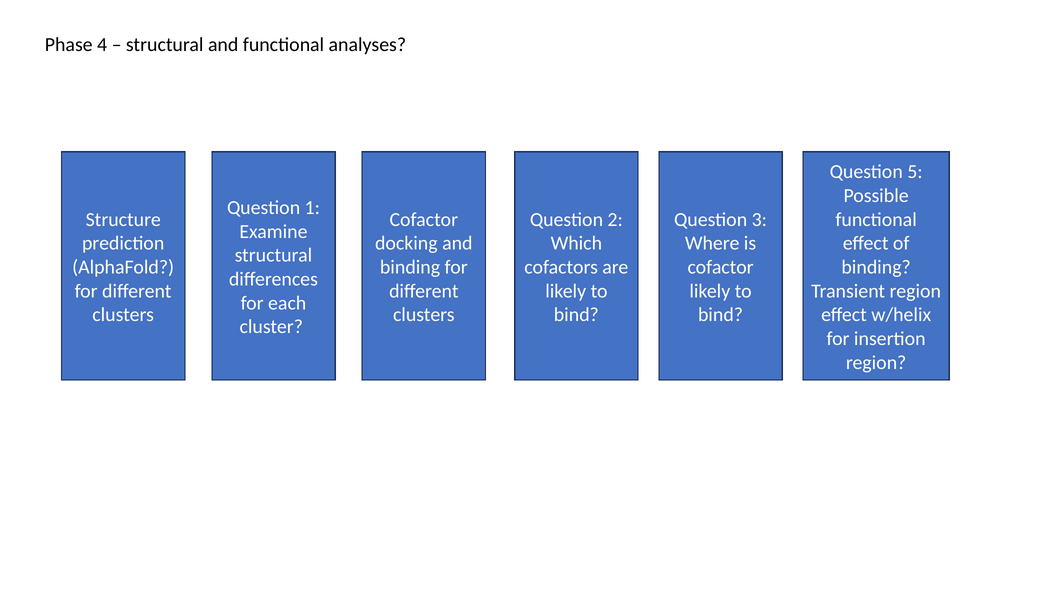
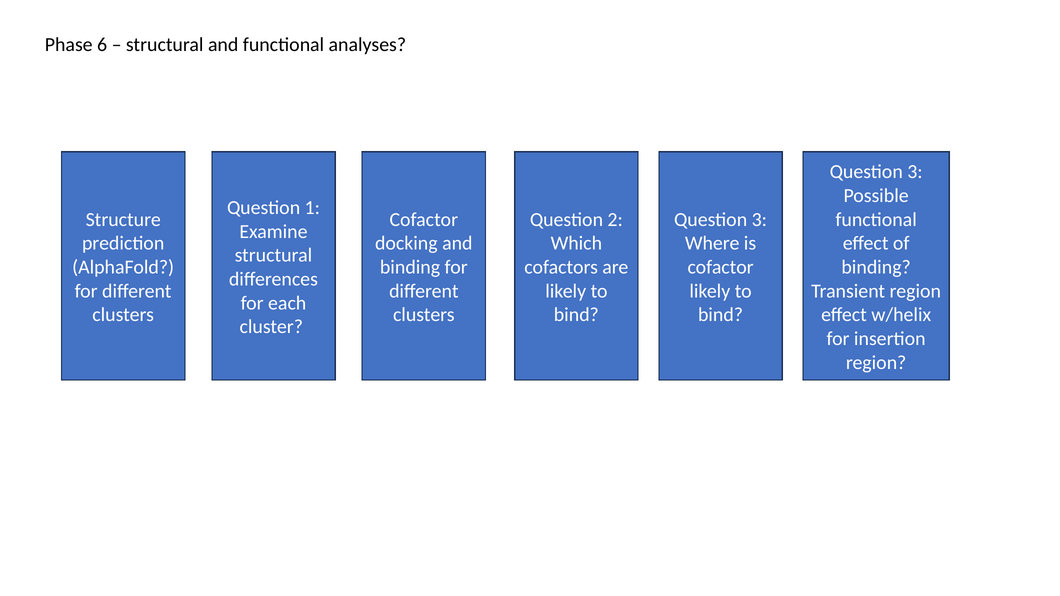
4: 4 -> 6 (102, 45)
5: 5 -> 3 (915, 172)
